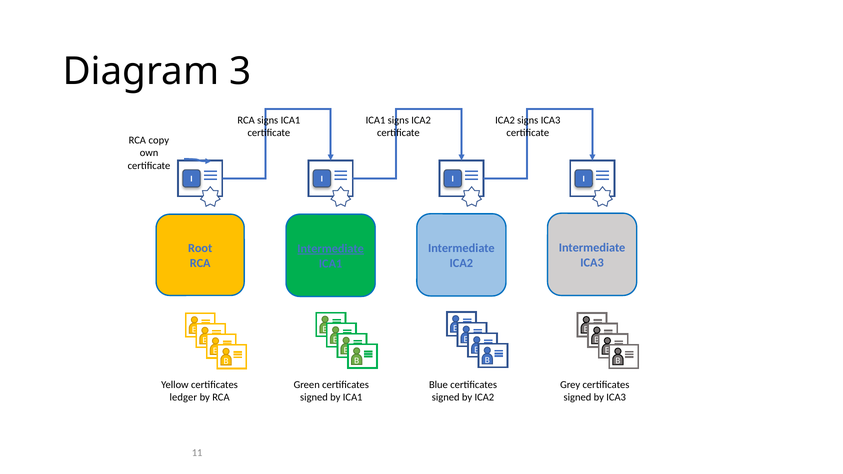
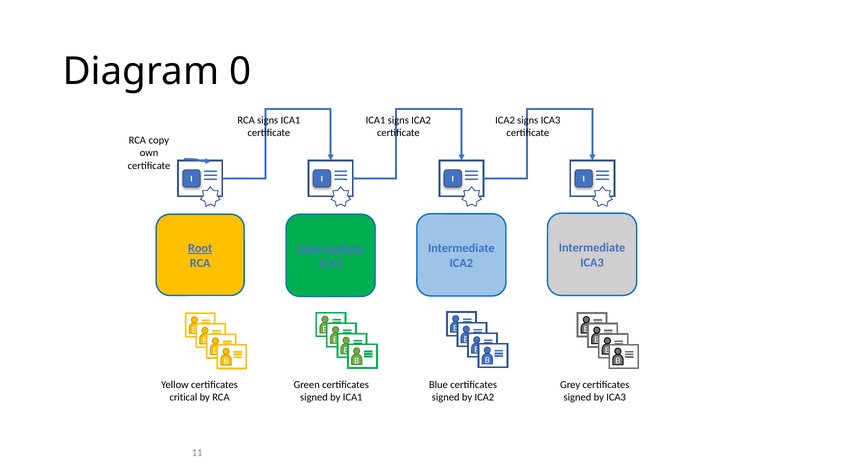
3: 3 -> 0 (240, 72)
Root underline: none -> present (200, 248)
ledger: ledger -> critical (183, 398)
